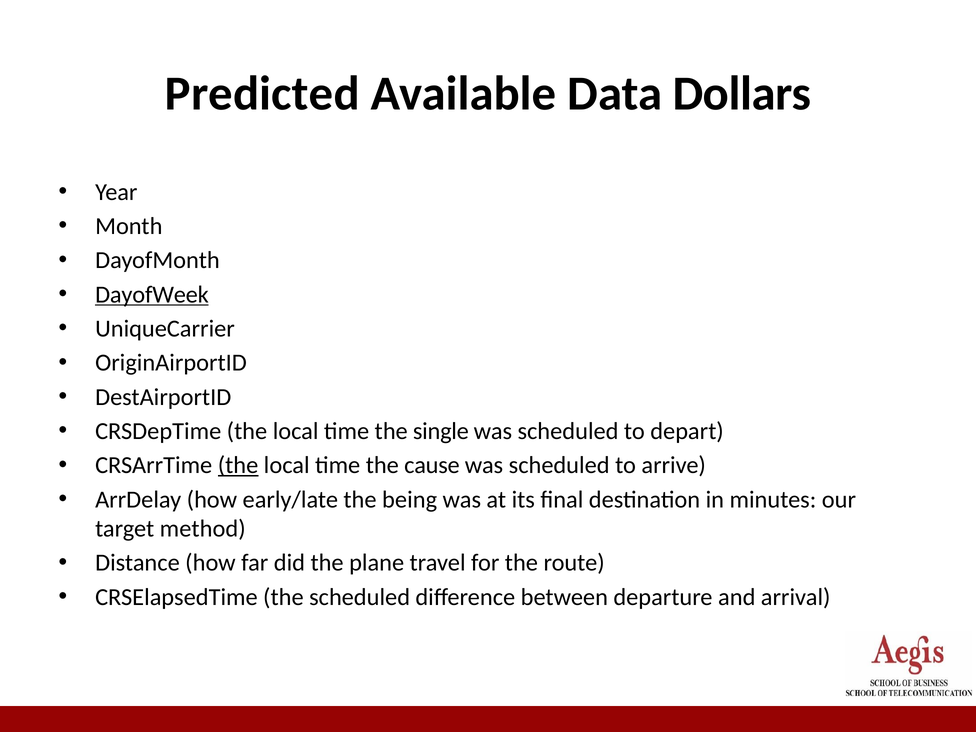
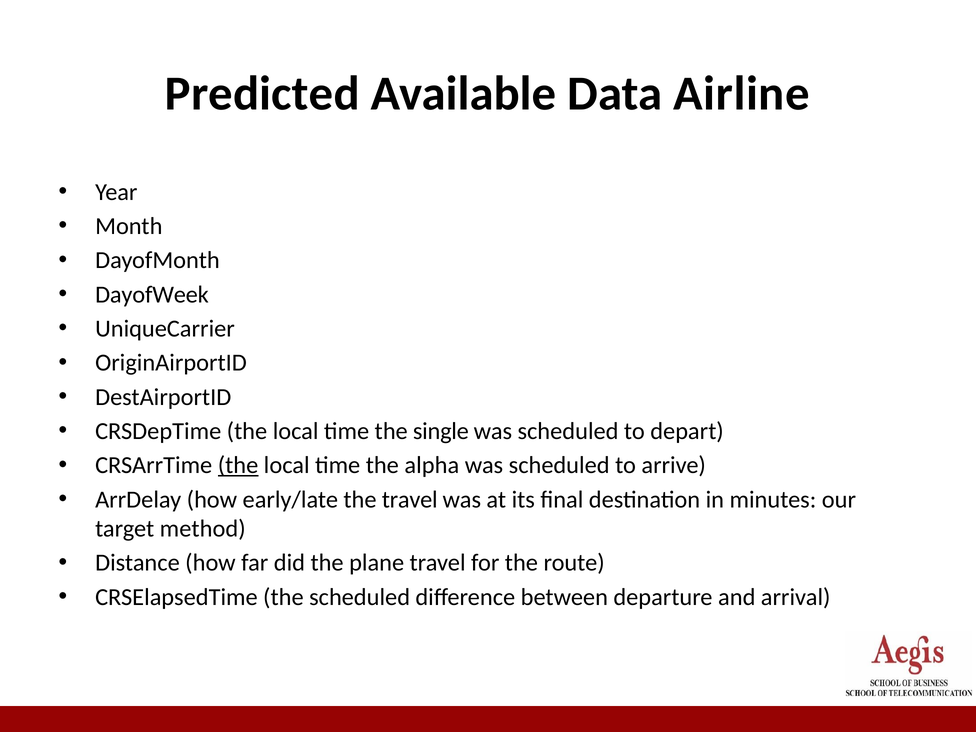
Dollars: Dollars -> Airline (742, 94)
DayofWeek underline: present -> none (152, 295)
cause: cause -> alpha (432, 465)
the being: being -> travel (410, 499)
